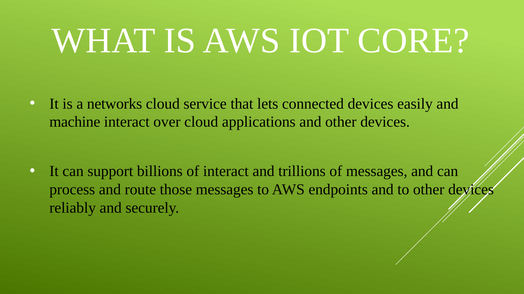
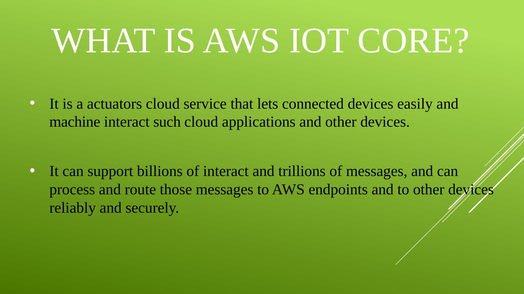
networks: networks -> actuators (115, 104)
over: over -> such (167, 122)
